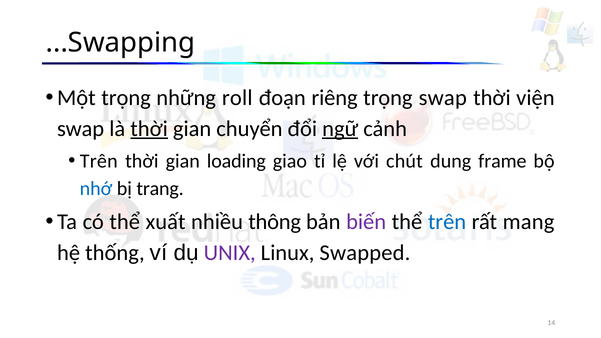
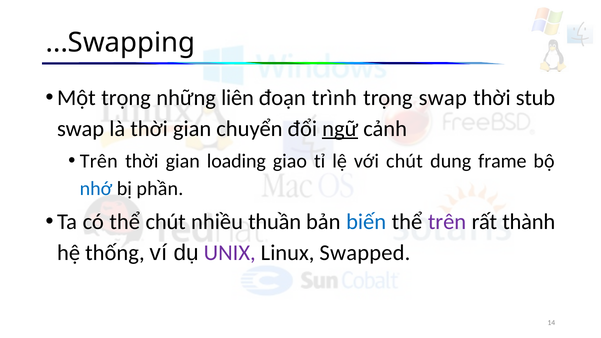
roll: roll -> liên (238, 98)
riêng: riêng -> trình (334, 98)
viện: viện -> stub (536, 98)
thời underline: present -> none (149, 129)
trang: trang -> phần (160, 189)
thể xuất: xuất -> chút (166, 222)
thông: thông -> thuần (275, 222)
biến colour: purple -> blue (366, 222)
trên colour: blue -> purple (447, 222)
mang: mang -> thành (529, 222)
